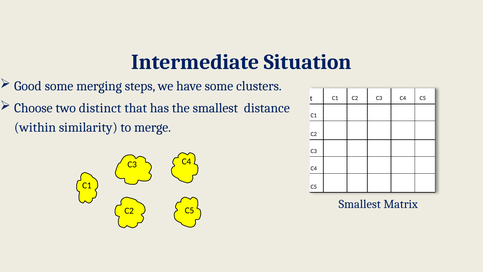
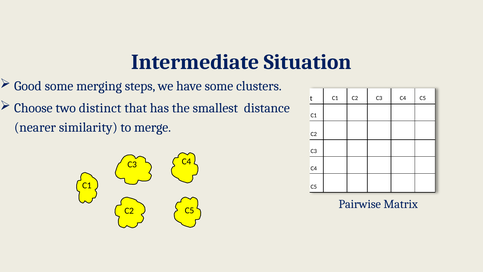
within: within -> nearer (35, 127)
Smallest: Smallest -> Pairwise (360, 204)
